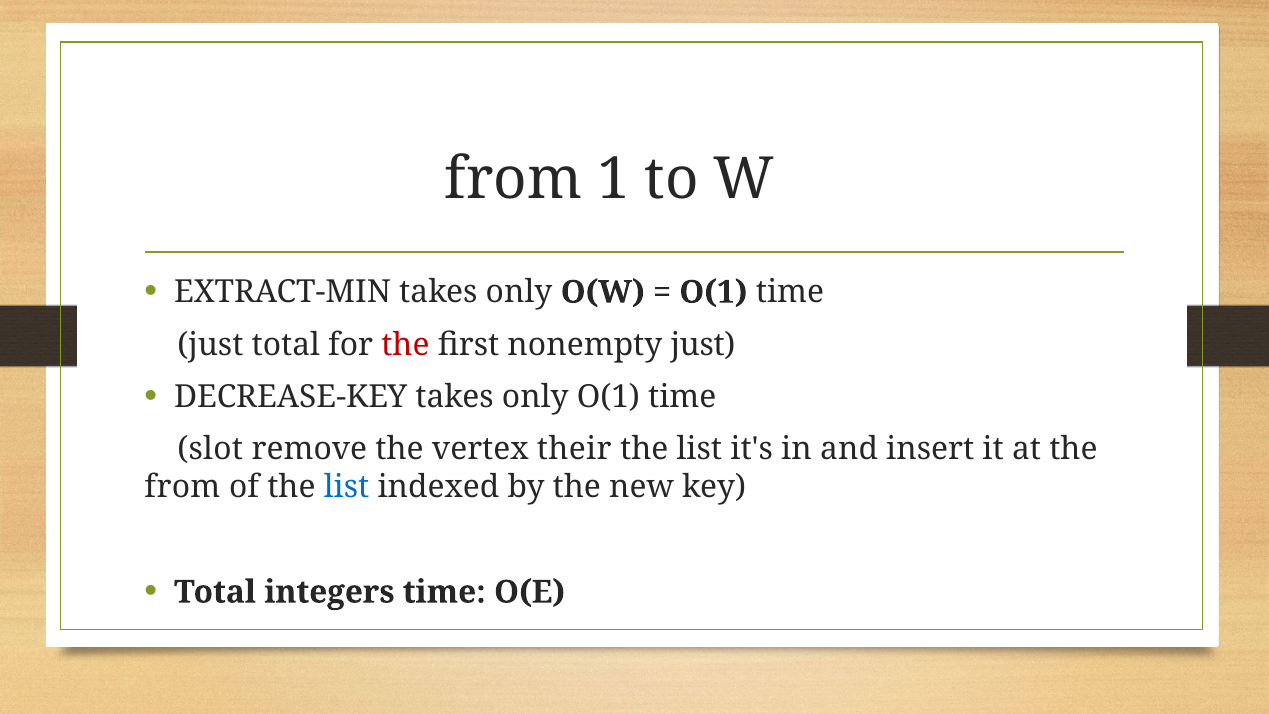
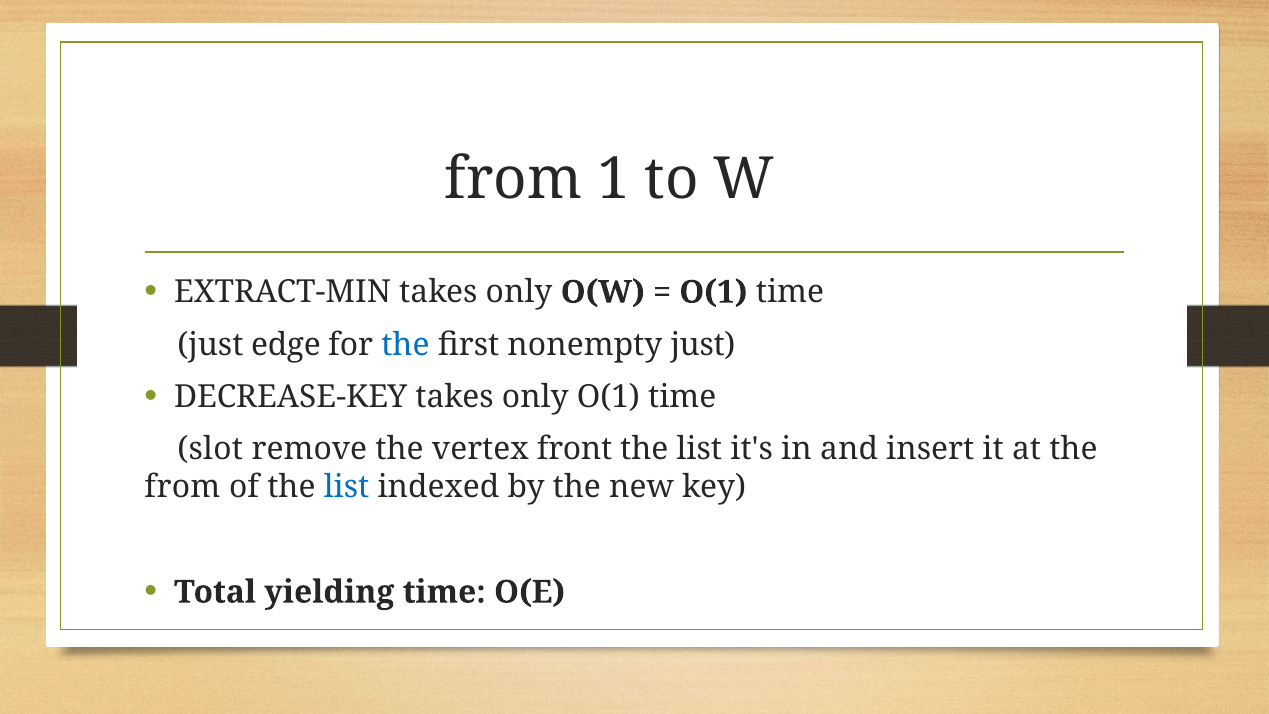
just total: total -> edge (286, 345)
the colour: red -> blue (405, 345)
their: their -> front (575, 449)
integers: integers -> yielding (329, 592)
